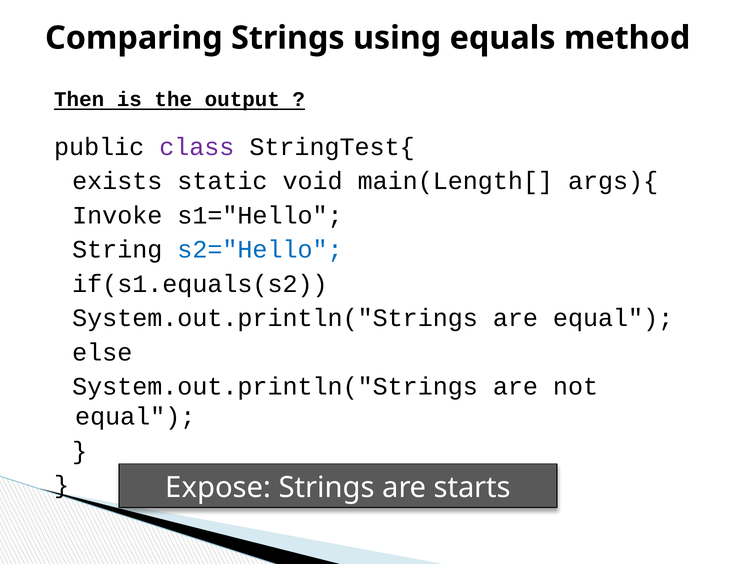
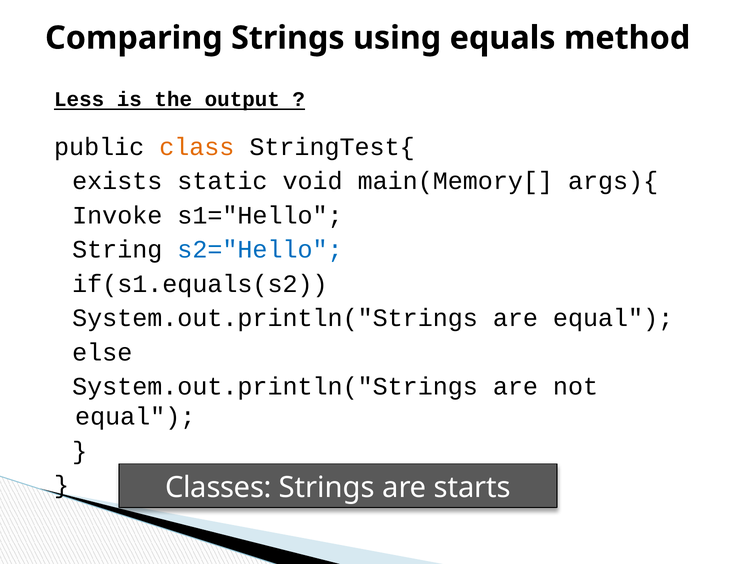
Then: Then -> Less (79, 99)
class colour: purple -> orange (197, 147)
main(Length[: main(Length[ -> main(Memory[ (455, 181)
Expose: Expose -> Classes (218, 487)
